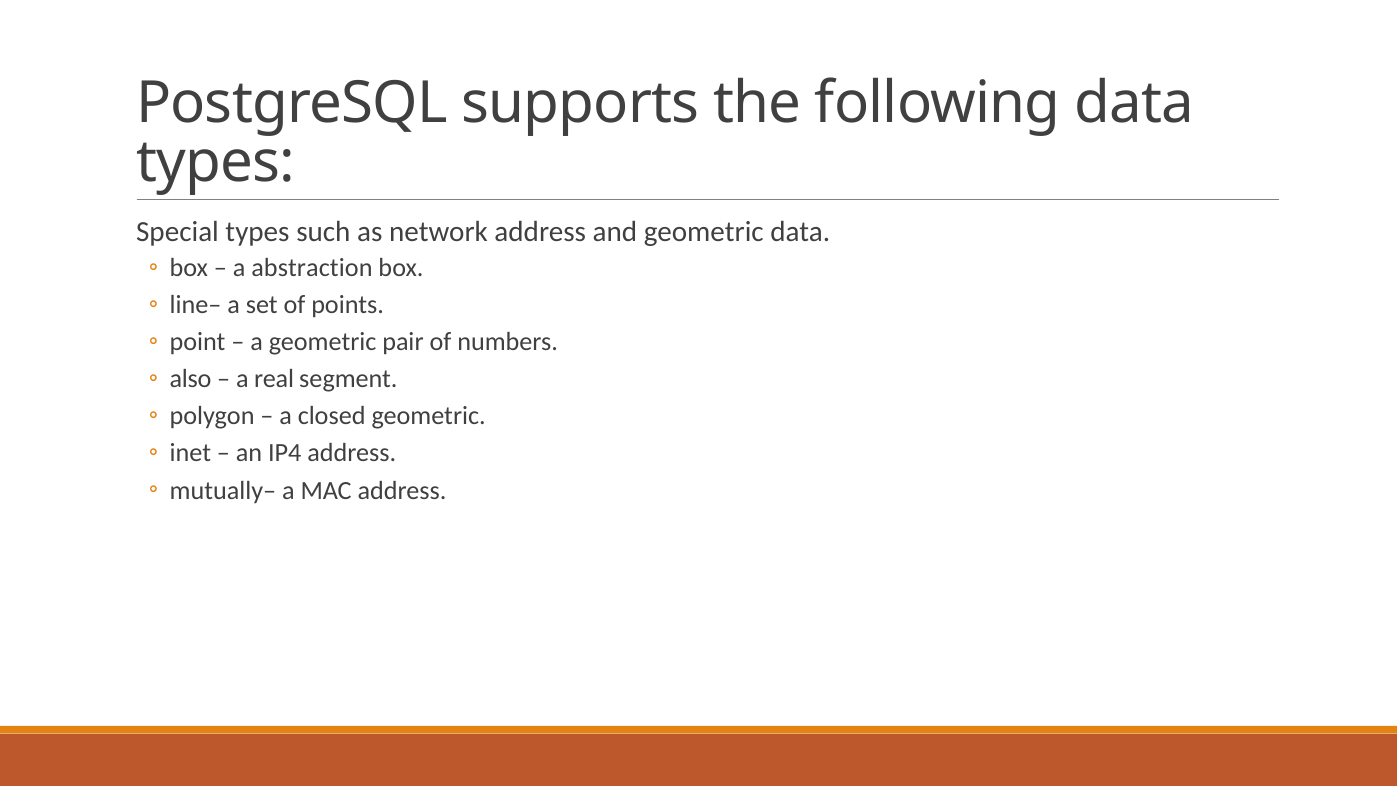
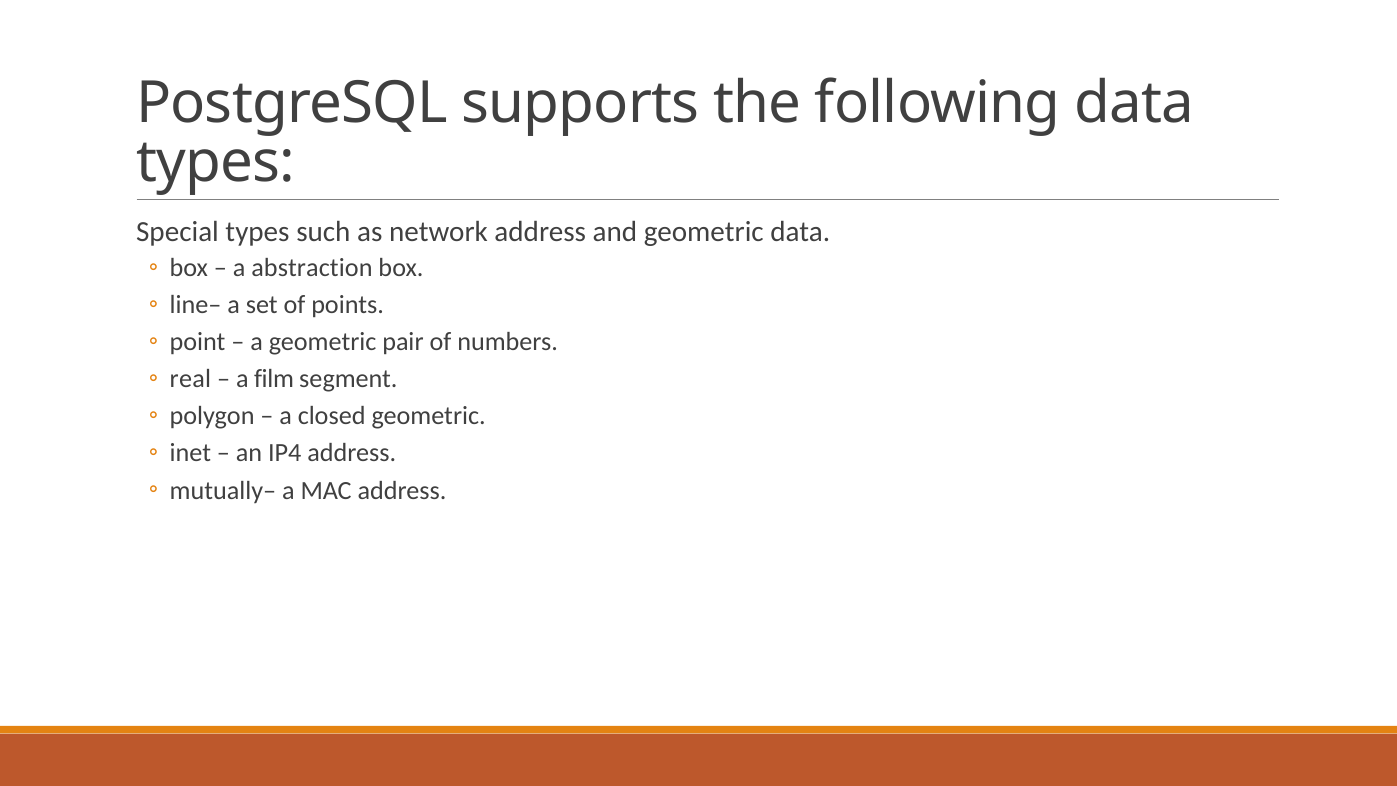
also: also -> real (190, 379)
real: real -> film (274, 379)
